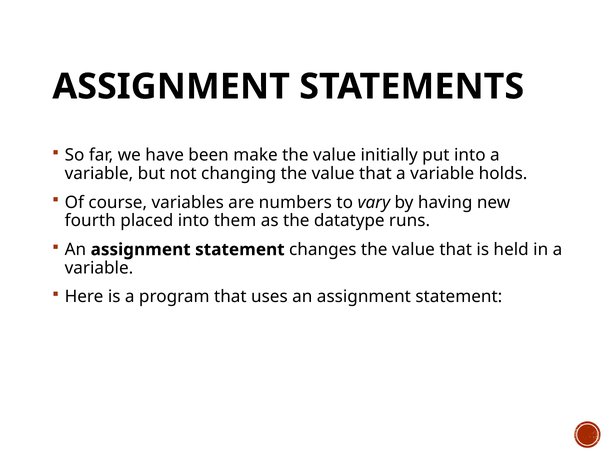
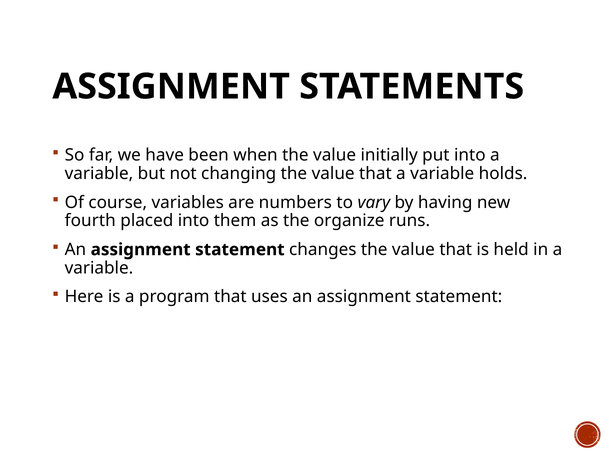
make: make -> when (256, 155)
datatype: datatype -> organize (349, 221)
